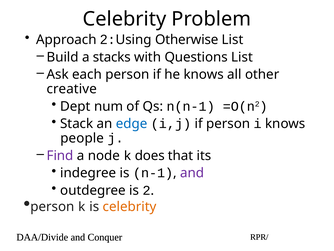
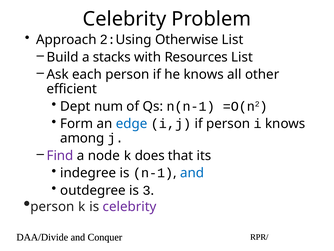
Questions: Questions -> Resources (196, 57)
creative: creative -> efficient (72, 89)
Stack: Stack -> Form (77, 124)
people: people -> among (82, 138)
and colour: purple -> blue (192, 173)
is 2: 2 -> 3 (147, 190)
celebrity colour: orange -> purple (130, 206)
